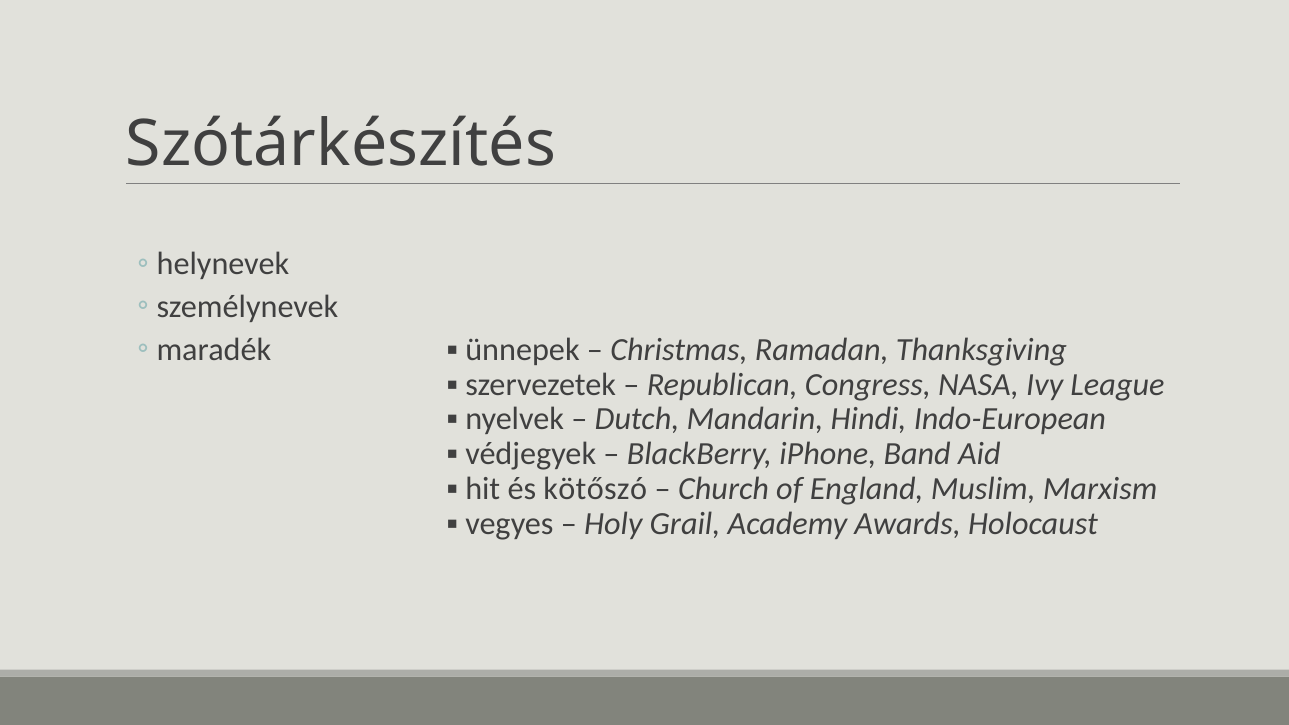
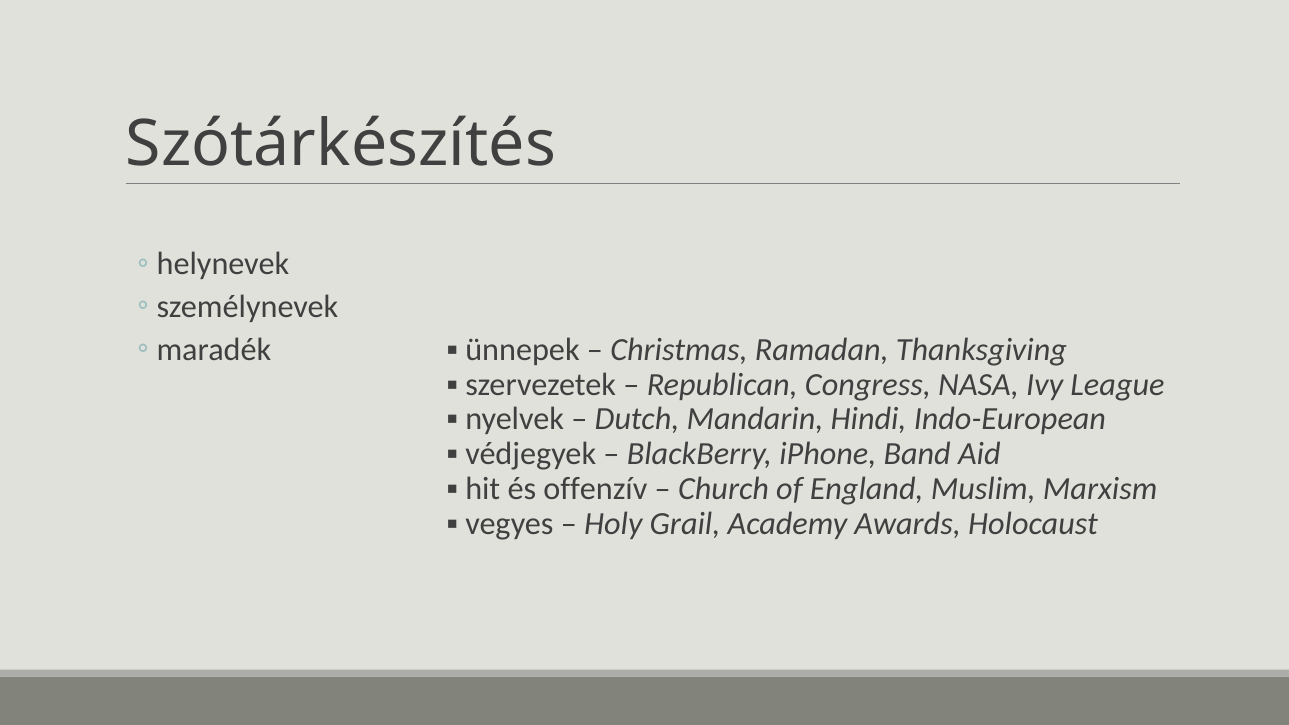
kötőszó: kötőszó -> offenzív (595, 489)
